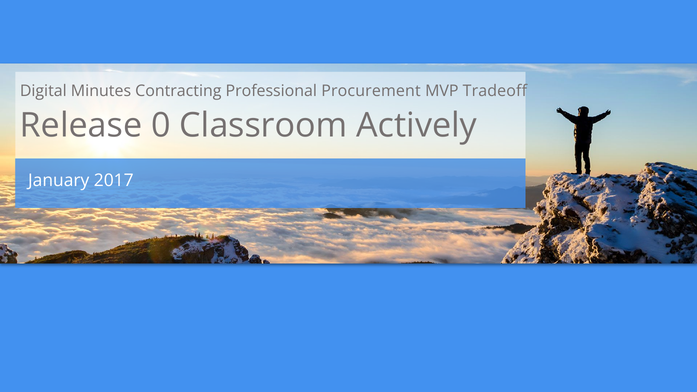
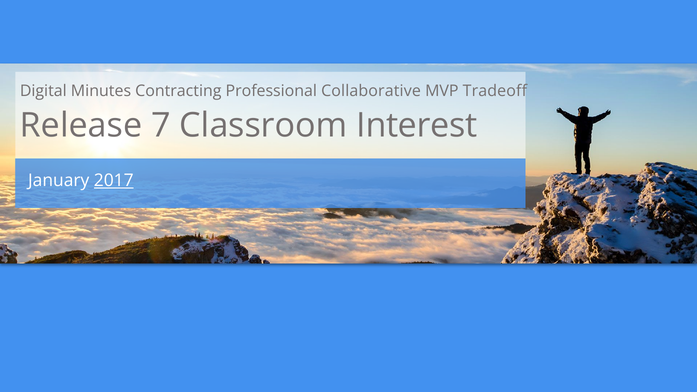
Procurement: Procurement -> Collaborative (371, 91)
0: 0 -> 7 (161, 126)
Actively: Actively -> Interest (417, 126)
2017 underline: none -> present (114, 181)
